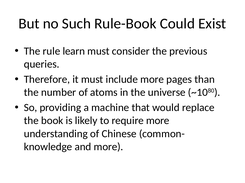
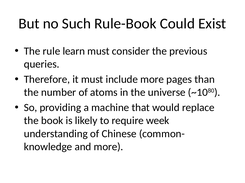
require more: more -> week (158, 121)
